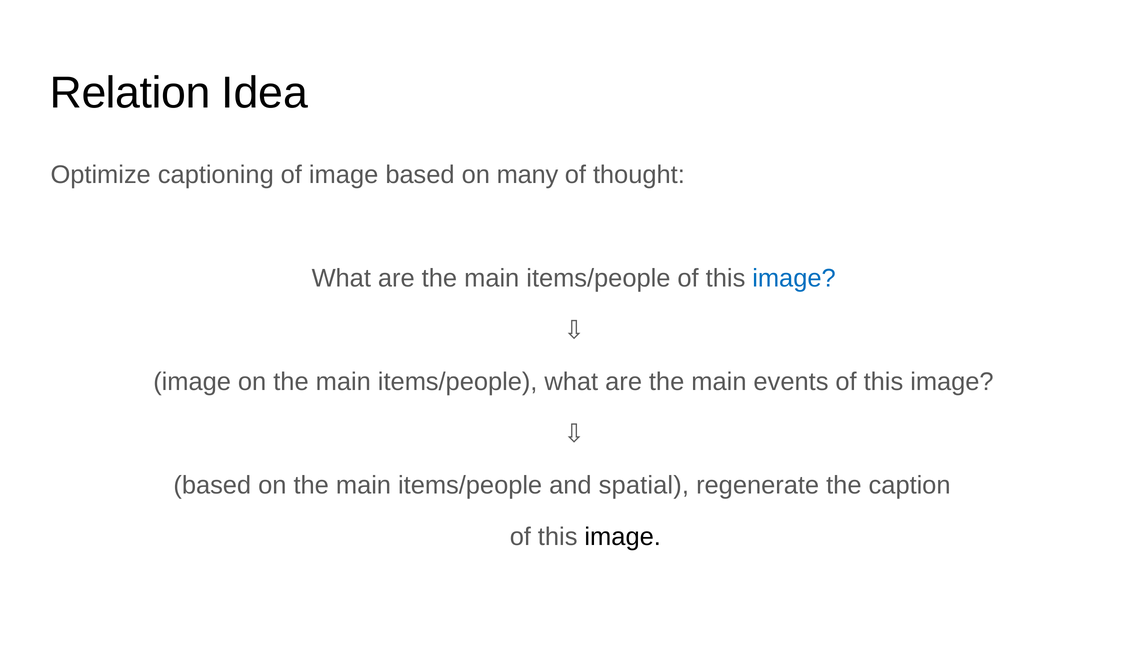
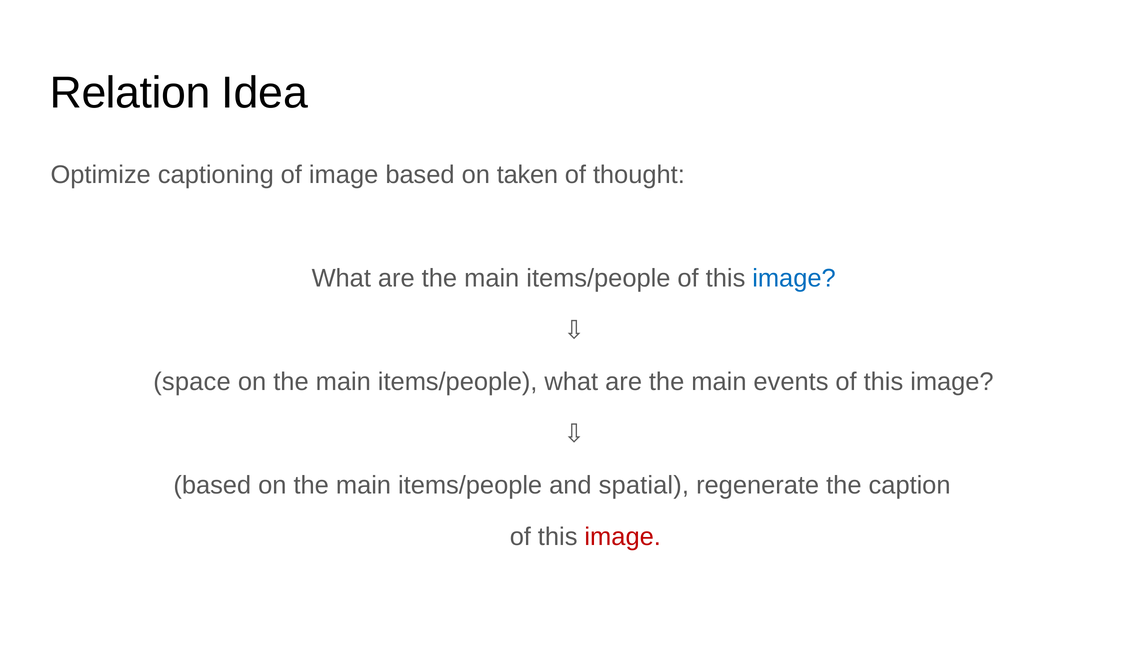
many: many -> taken (528, 175)
image: image -> space (192, 382)
image colour: black -> red (623, 537)
